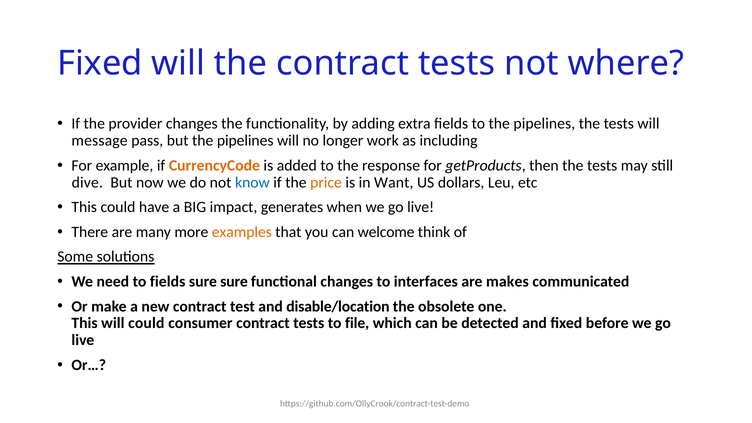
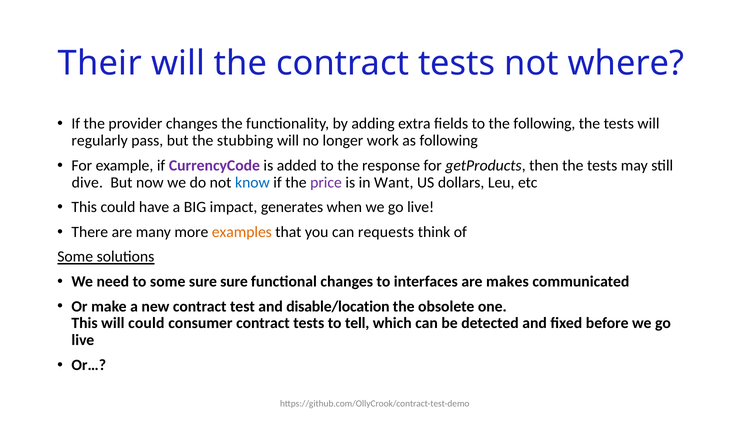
Fixed: Fixed -> Their (100, 63)
to the pipelines: pipelines -> following (544, 124)
message: message -> regularly (100, 141)
but the pipelines: pipelines -> stubbing (245, 141)
as including: including -> following (449, 141)
CurrencyCode colour: orange -> purple (214, 166)
price colour: orange -> purple (326, 182)
welcome: welcome -> requests (386, 232)
to fields: fields -> some (168, 282)
file: file -> tell (357, 323)
